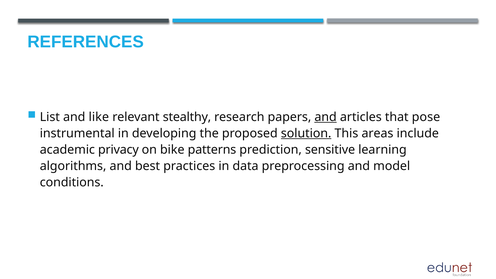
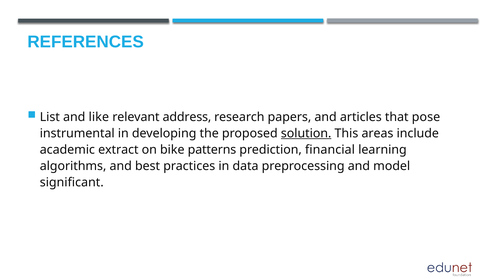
stealthy: stealthy -> address (187, 117)
and underline: present -> none (326, 117)
privacy: privacy -> extract (118, 150)
sensitive: sensitive -> financial (330, 150)
conditions: conditions -> significant (72, 182)
